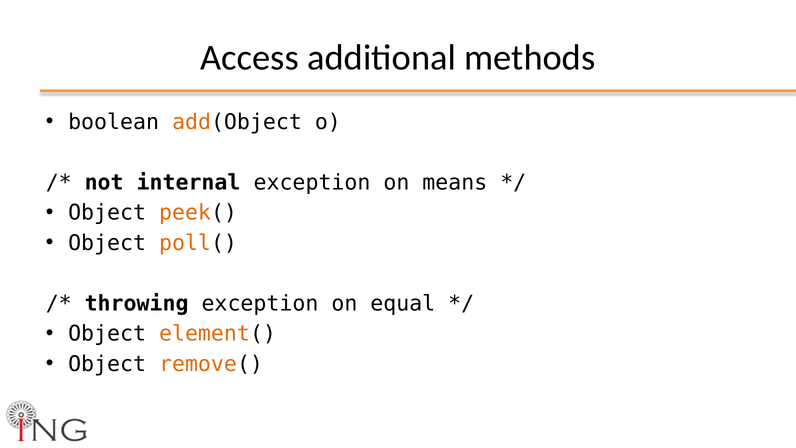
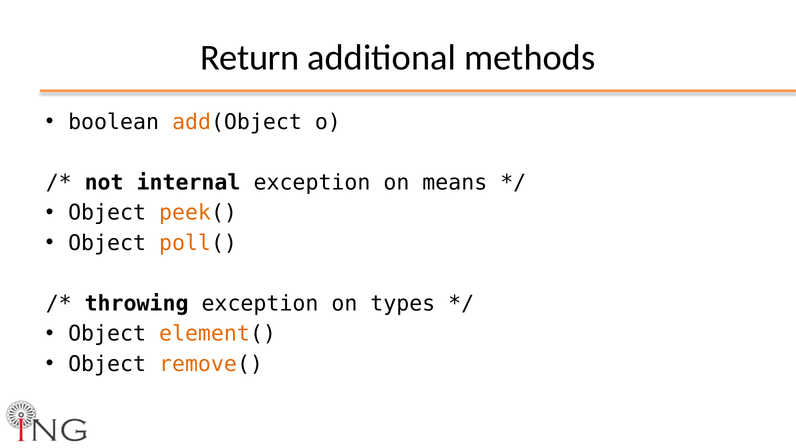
Access: Access -> Return (250, 58)
equal: equal -> types (403, 303)
